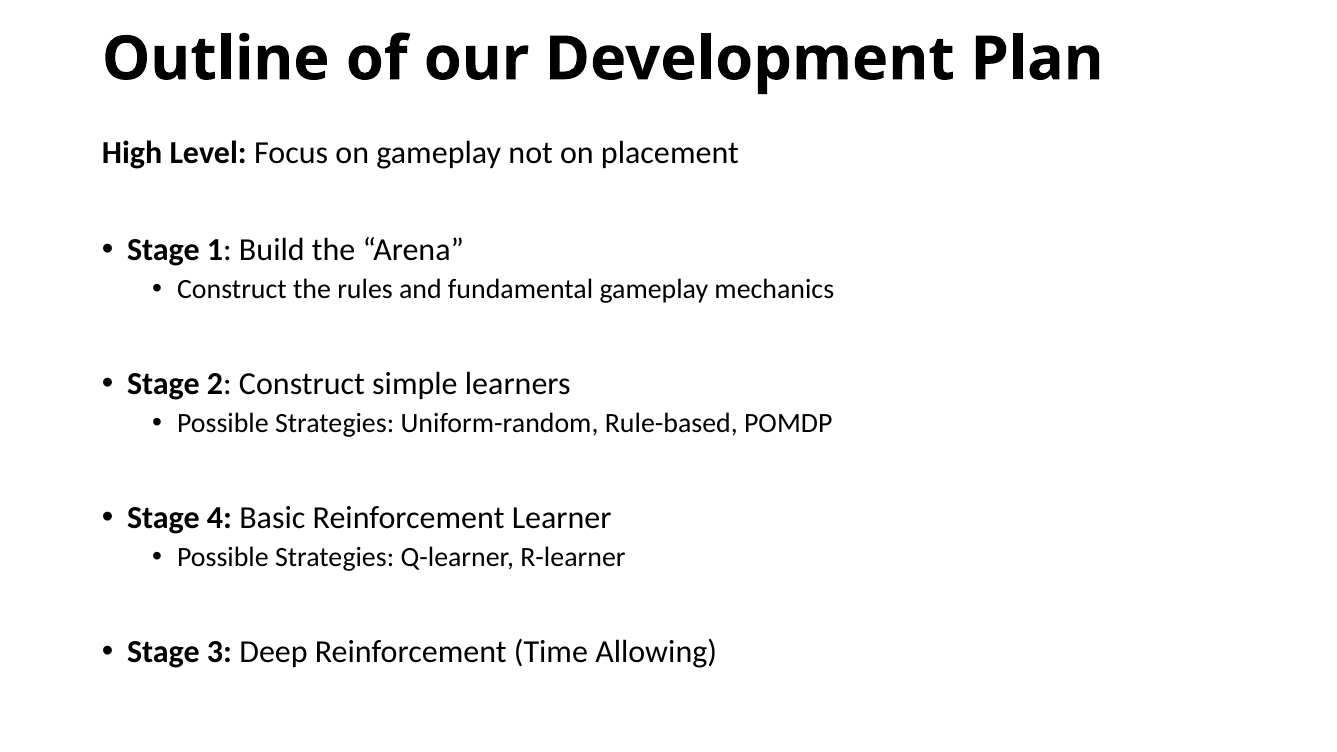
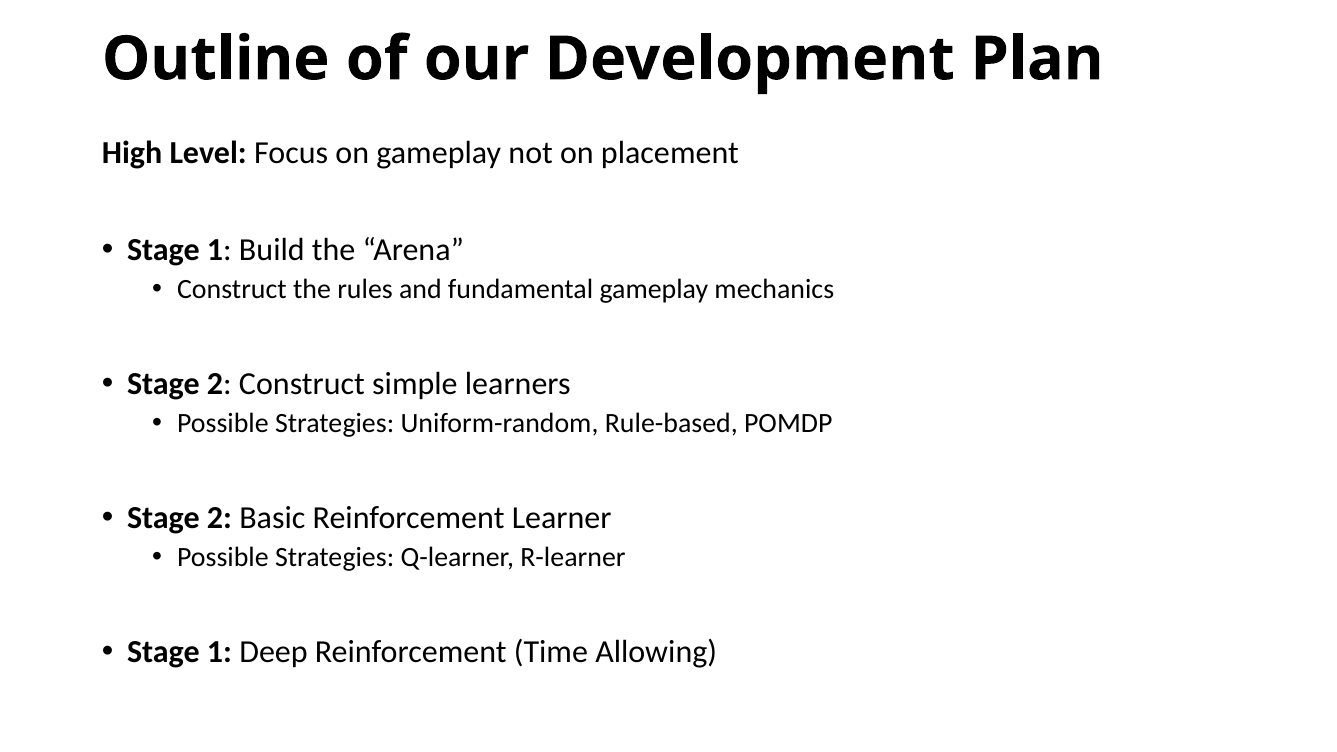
4: 4 -> 2 (219, 518)
3: 3 -> 1 (219, 652)
